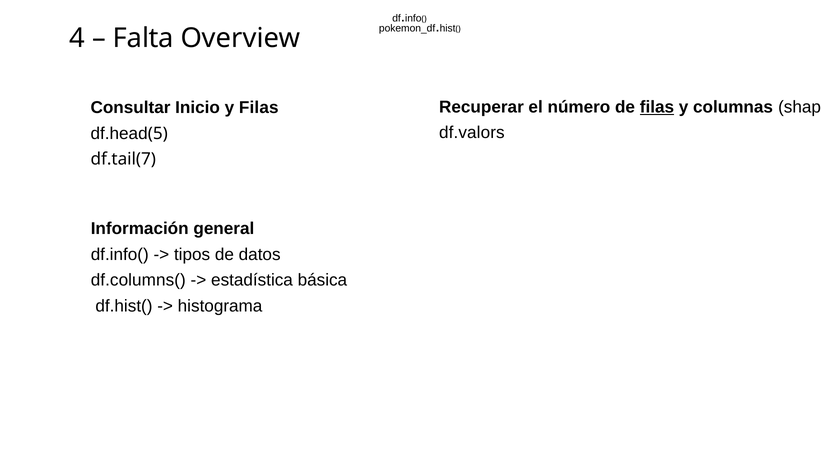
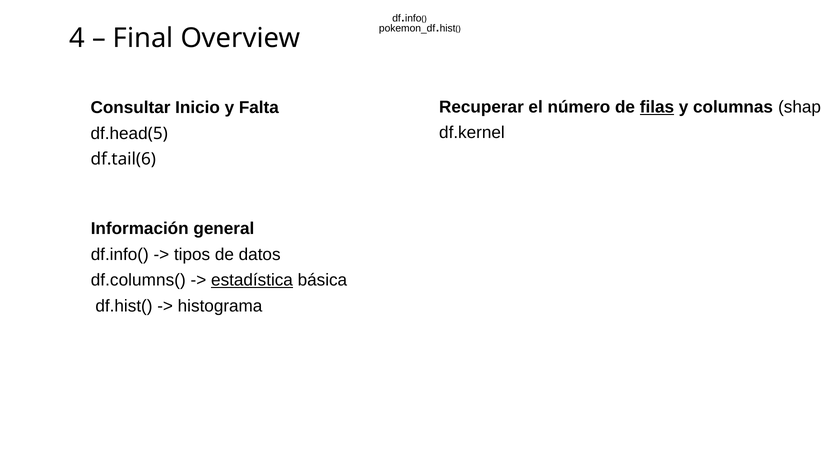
Falta: Falta -> Final (143, 38)
y Filas: Filas -> Falta (259, 108)
df.valors: df.valors -> df.kernel (472, 133)
df.tail(7: df.tail(7 -> df.tail(6 (123, 159)
estadística underline: none -> present (252, 280)
